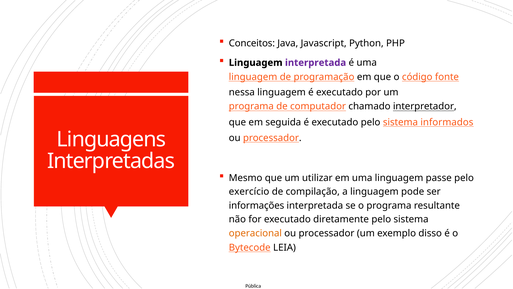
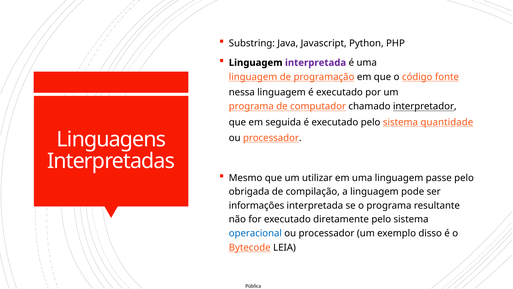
Conceitos: Conceitos -> Substring (252, 43)
informados: informados -> quantidade (447, 122)
exercício: exercício -> obrigada (249, 191)
operacional colour: orange -> blue (255, 233)
